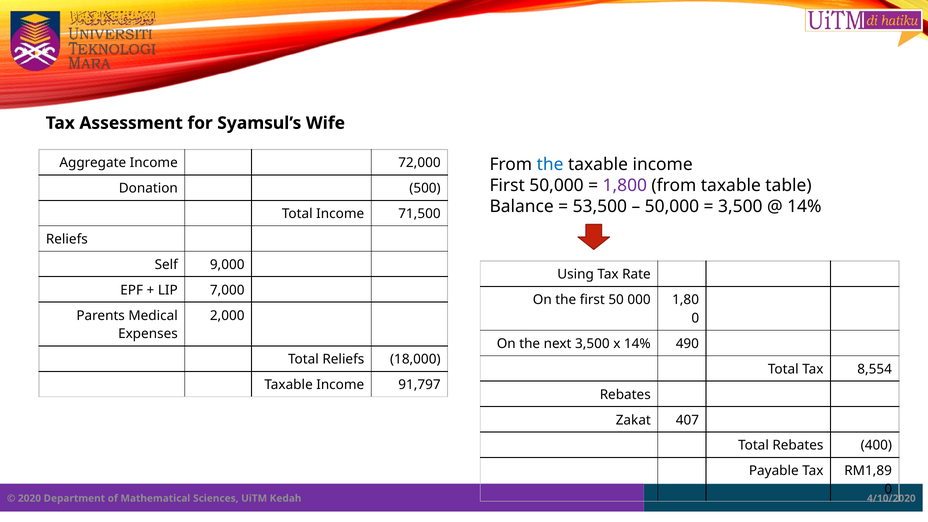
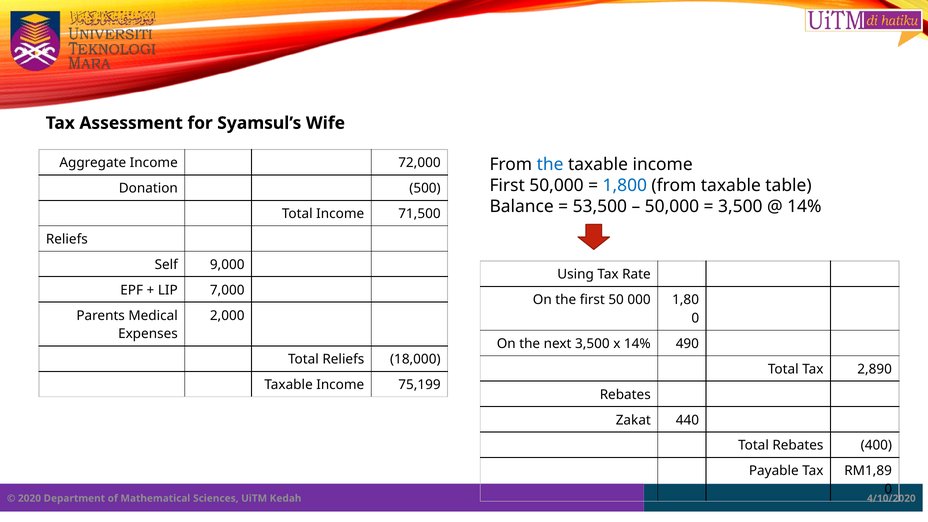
1,800 colour: purple -> blue (625, 185)
8,554: 8,554 -> 2,890 (875, 369)
91,797: 91,797 -> 75,199 (419, 385)
407: 407 -> 440 (687, 420)
